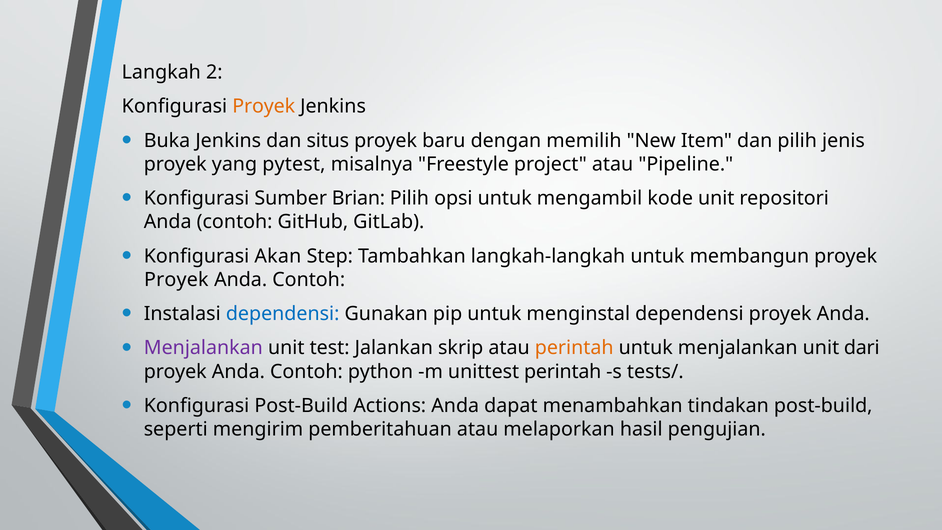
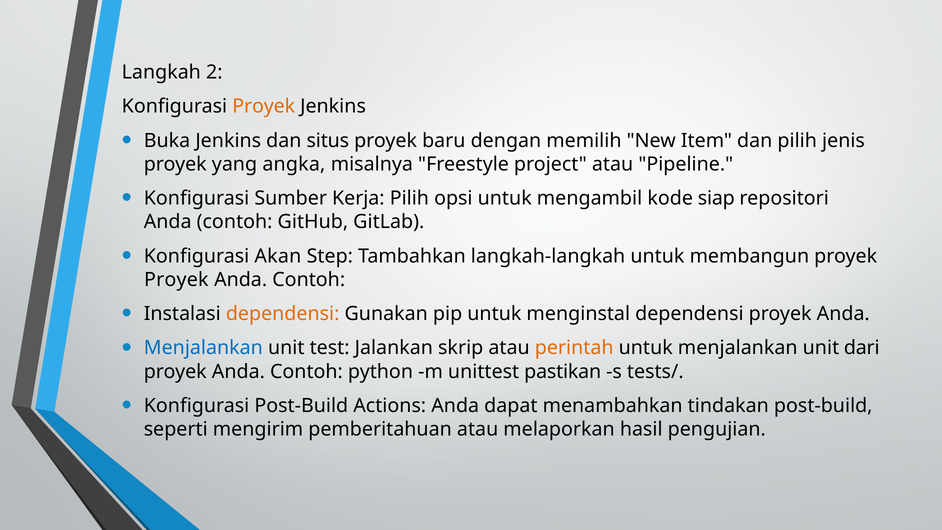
pytest: pytest -> angka (294, 164)
Brian: Brian -> Kerja (358, 198)
kode unit: unit -> siap (716, 198)
dependensi colour: blue -> orange (283, 314)
Menjalankan colour: purple -> blue (203, 348)
unittest perintah: perintah -> pastikan (563, 371)
